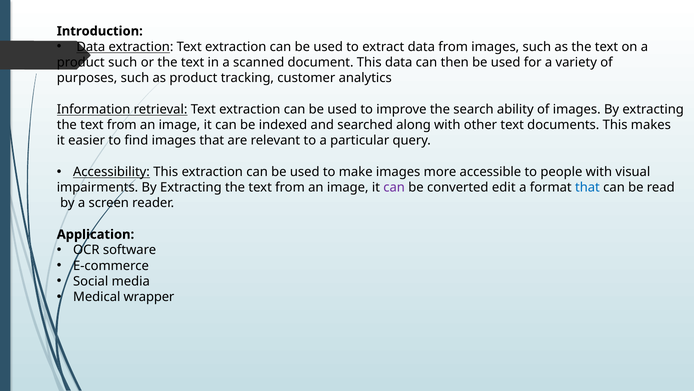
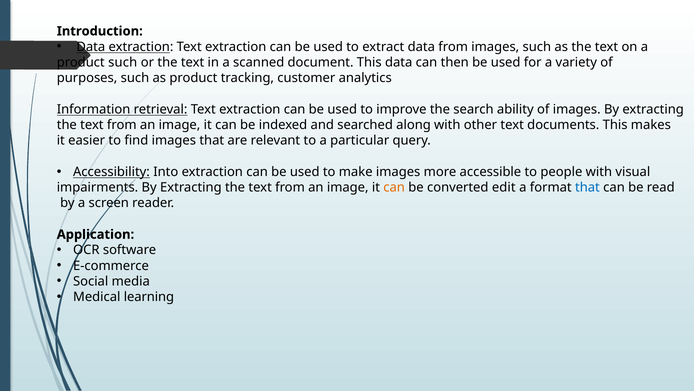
Accessibility This: This -> Into (166, 172)
can colour: purple -> orange (394, 187)
wrapper: wrapper -> learning (149, 297)
